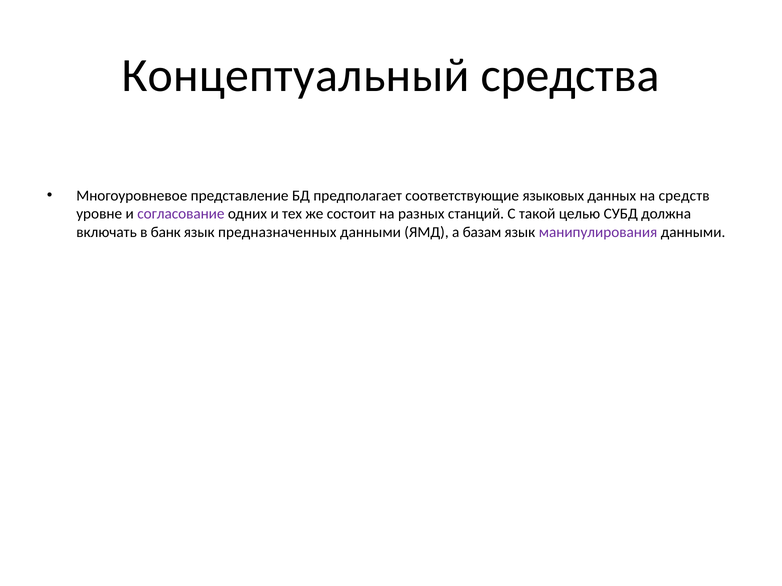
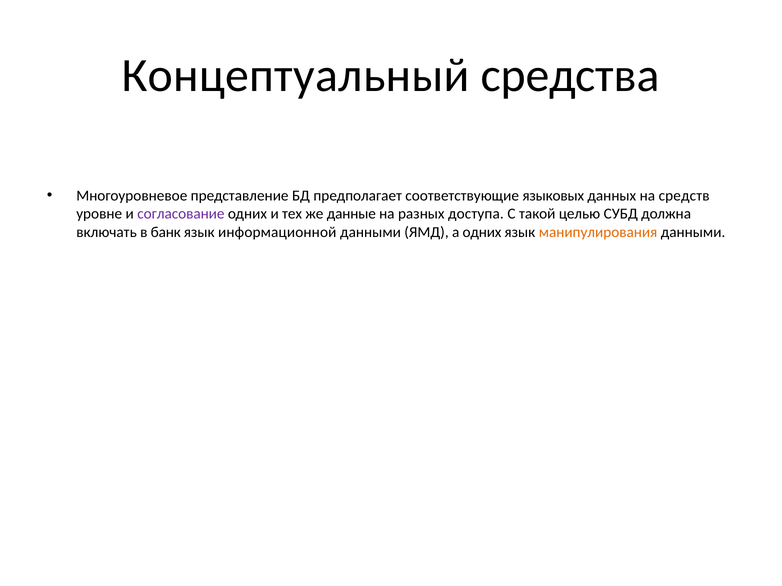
состоит: состоит -> данные (351, 214)
станций: станций -> доступа (476, 214)
предназначенных: предназначенных -> информационной (277, 232)
а базам: базам -> одних (482, 232)
манипулирования colour: purple -> orange (598, 232)
